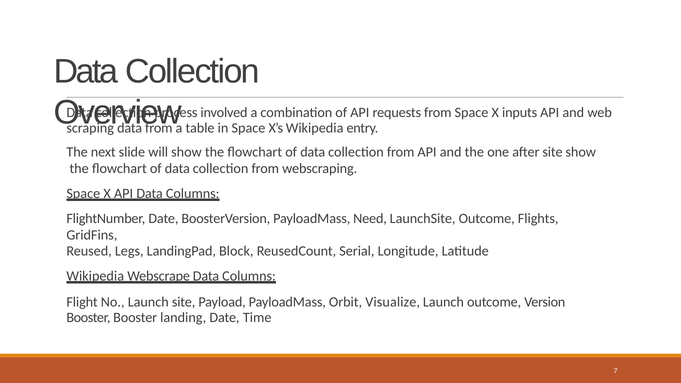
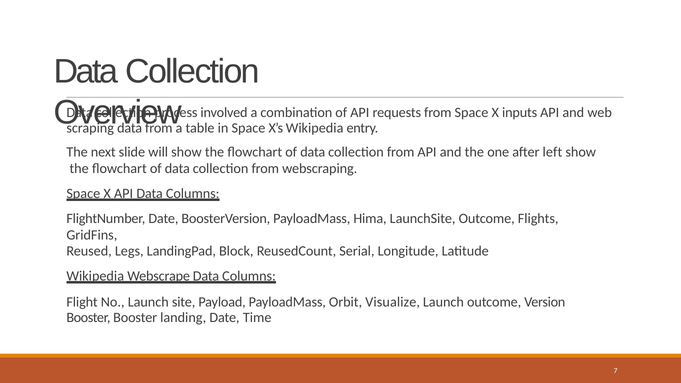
after site: site -> left (552, 152)
Need: Need -> Hima (370, 219)
